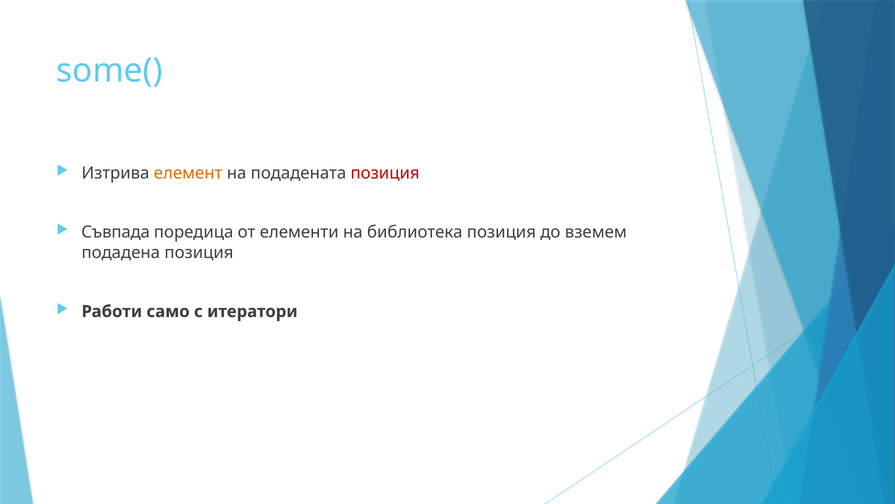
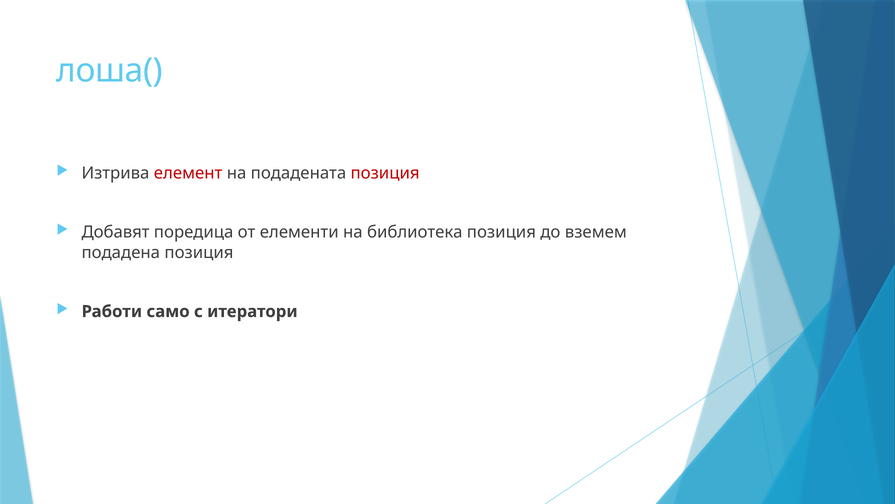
some(: some( -> лоша( (110, 71)
елемент colour: orange -> red (188, 173)
Съвпада: Съвпада -> Добавят (116, 232)
